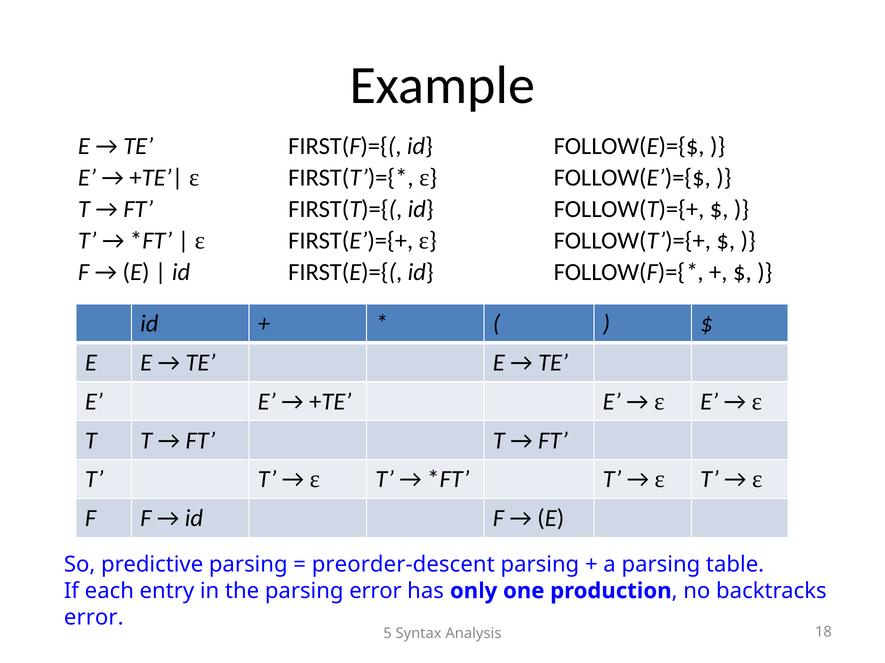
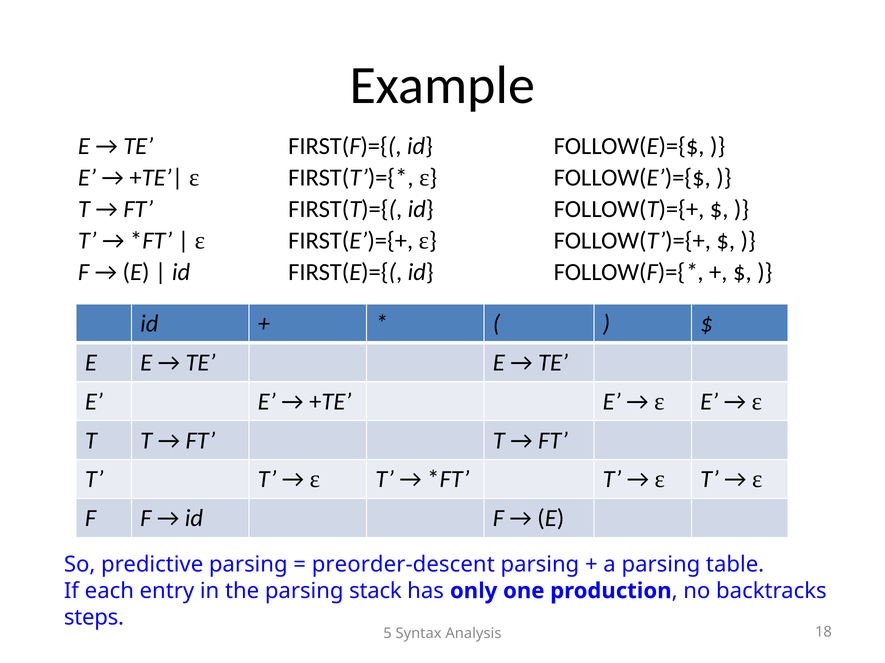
parsing error: error -> stack (375, 592)
error: error -> steps (94, 618)
